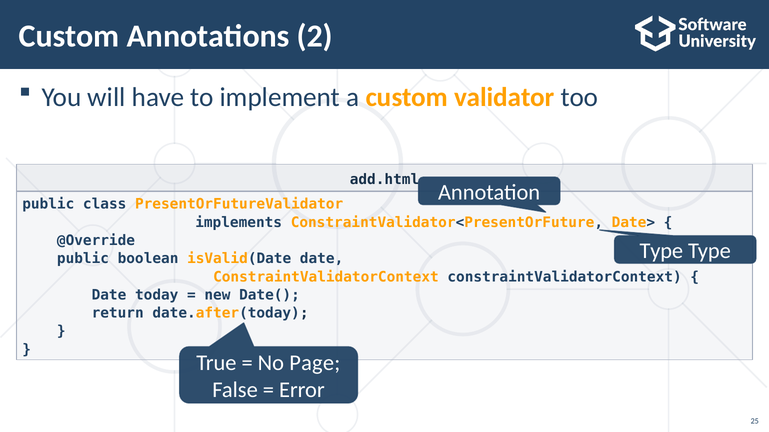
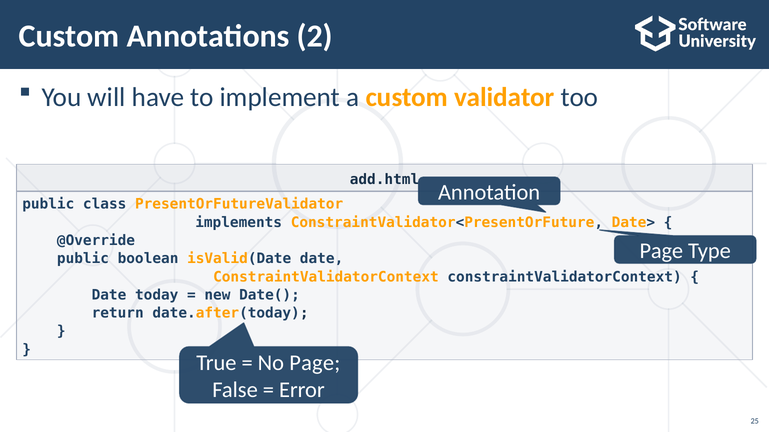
Type: Type -> Page (661, 251)
